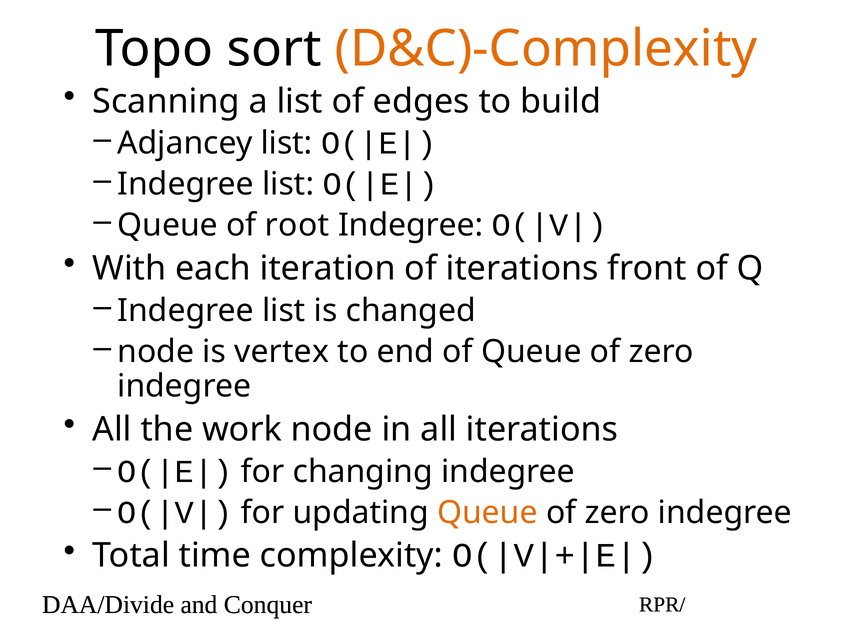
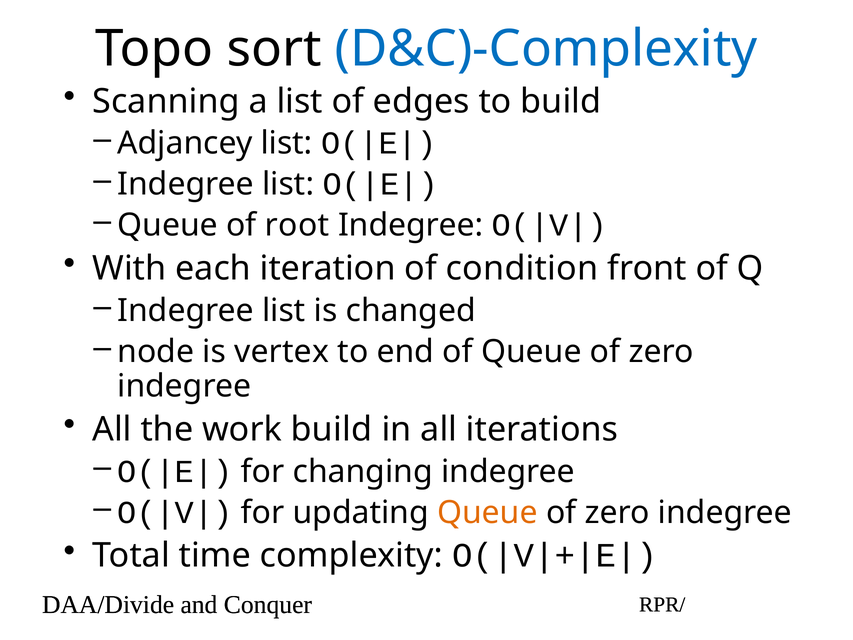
D&C)-Complexity colour: orange -> blue (546, 49)
of iterations: iterations -> condition (522, 268)
work node: node -> build (332, 429)
